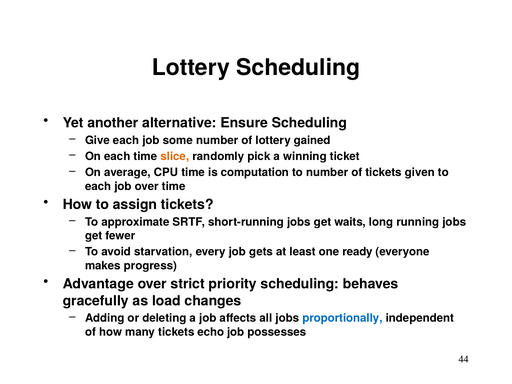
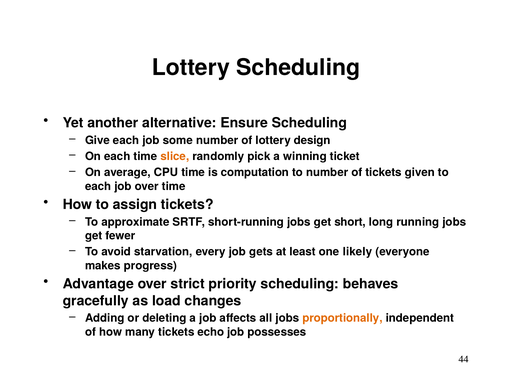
gained: gained -> design (312, 140)
waits: waits -> short (350, 222)
ready: ready -> likely (357, 252)
proportionally colour: blue -> orange (342, 318)
